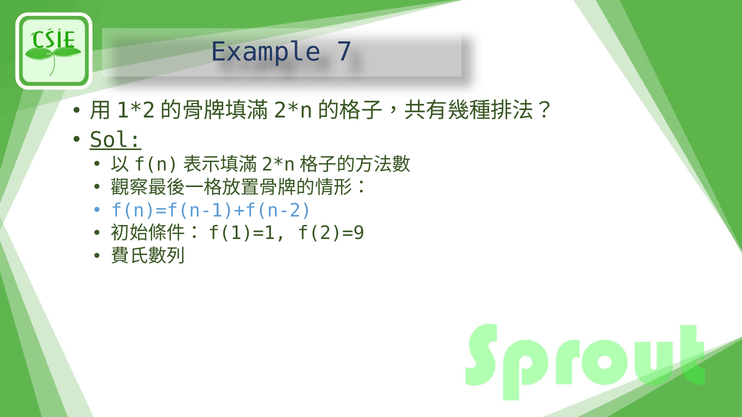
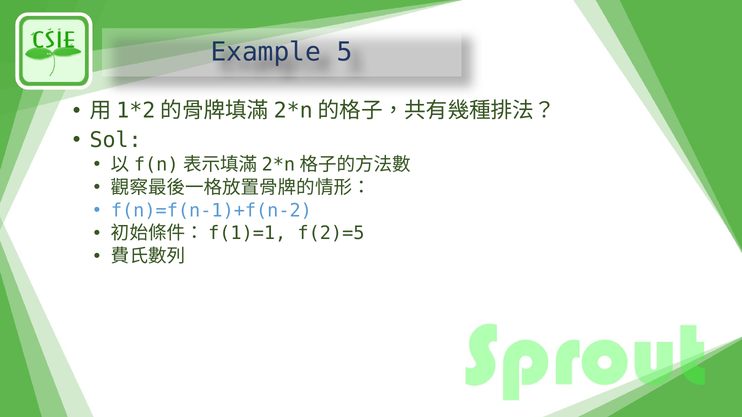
7: 7 -> 5 (345, 52)
Sol underline: present -> none (116, 140)
f(2)=9: f(2)=9 -> f(2)=5 (331, 233)
